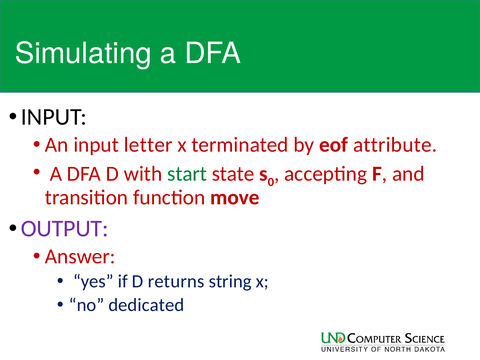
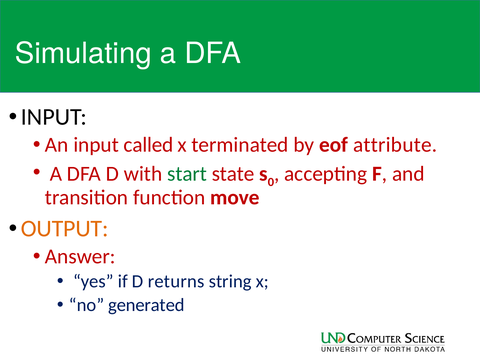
letter: letter -> called (148, 145)
OUTPUT colour: purple -> orange (65, 229)
dedicated: dedicated -> generated (146, 305)
